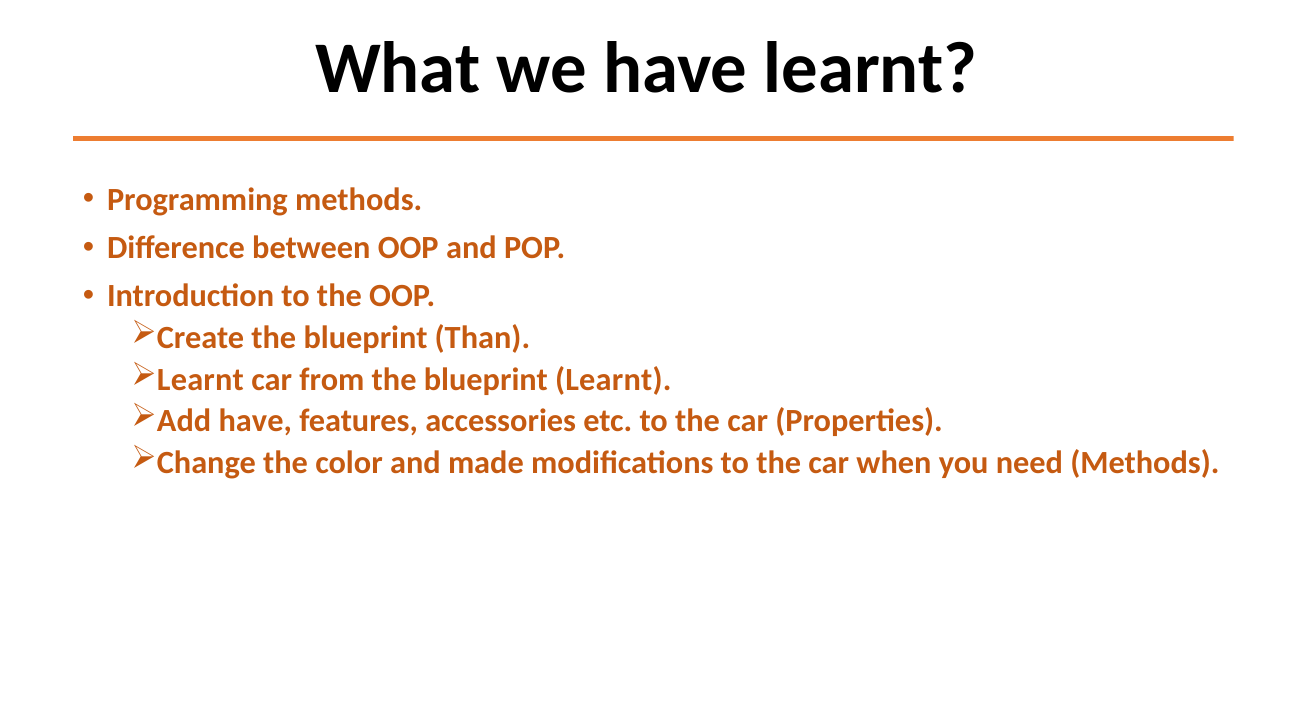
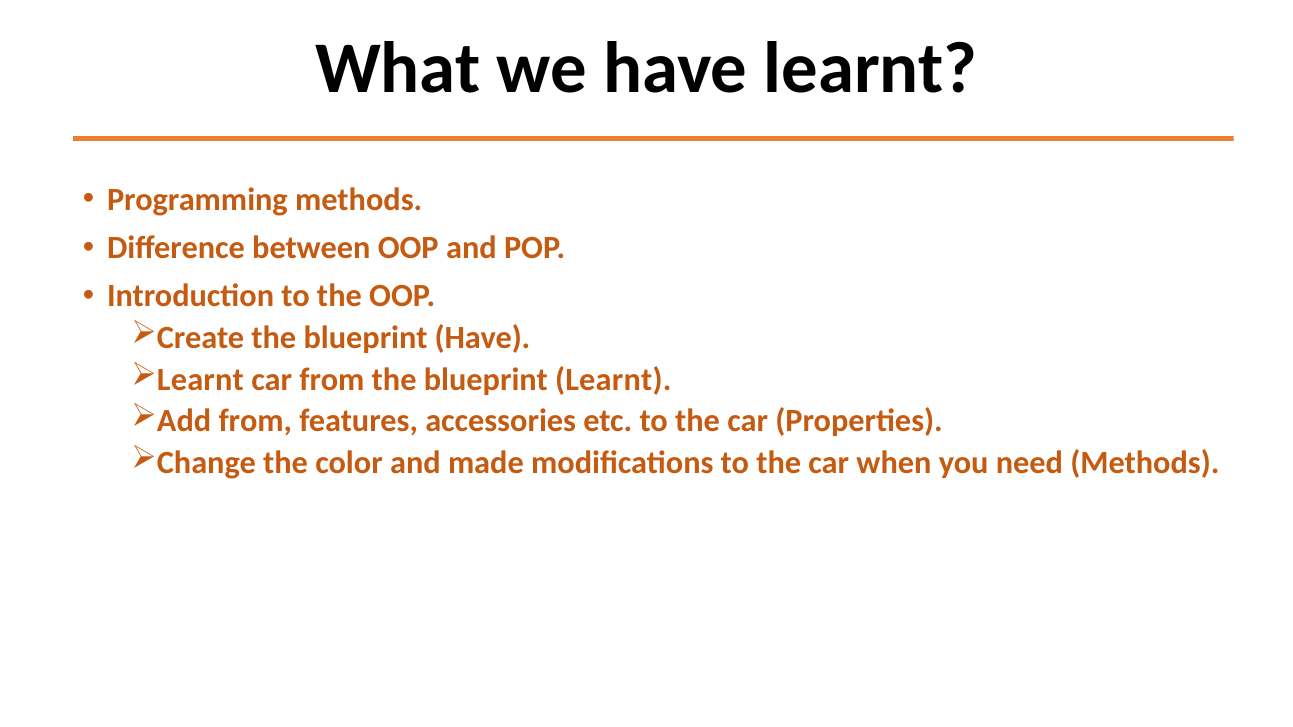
blueprint Than: Than -> Have (483, 338)
Add have: have -> from (255, 421)
